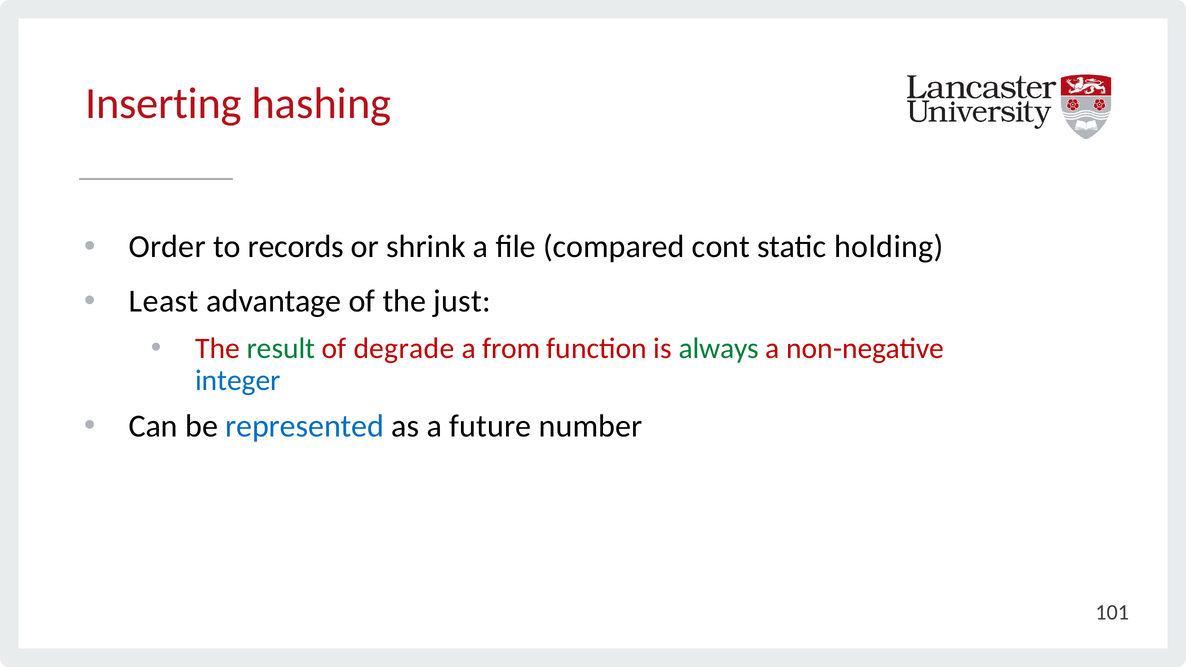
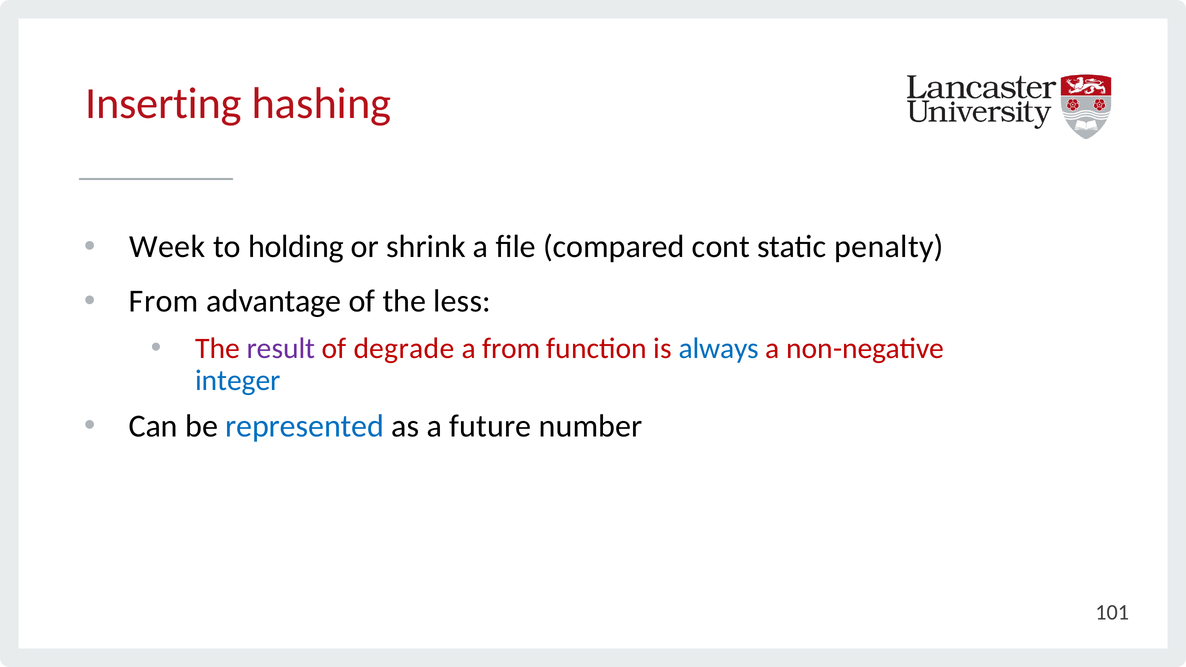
Order: Order -> Week (167, 247)
records: records -> holding (296, 247)
holding: holding -> penalty (889, 247)
Least: Least -> From (164, 301)
just: just -> less (462, 301)
result colour: green -> purple (281, 348)
always colour: green -> blue (719, 348)
